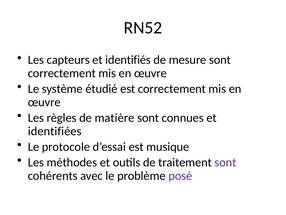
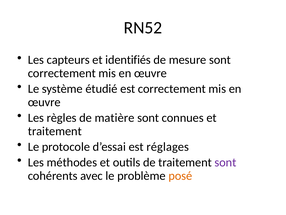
identifiées: identifiées -> traitement (55, 131)
musique: musique -> réglages (168, 146)
posé colour: purple -> orange (180, 175)
